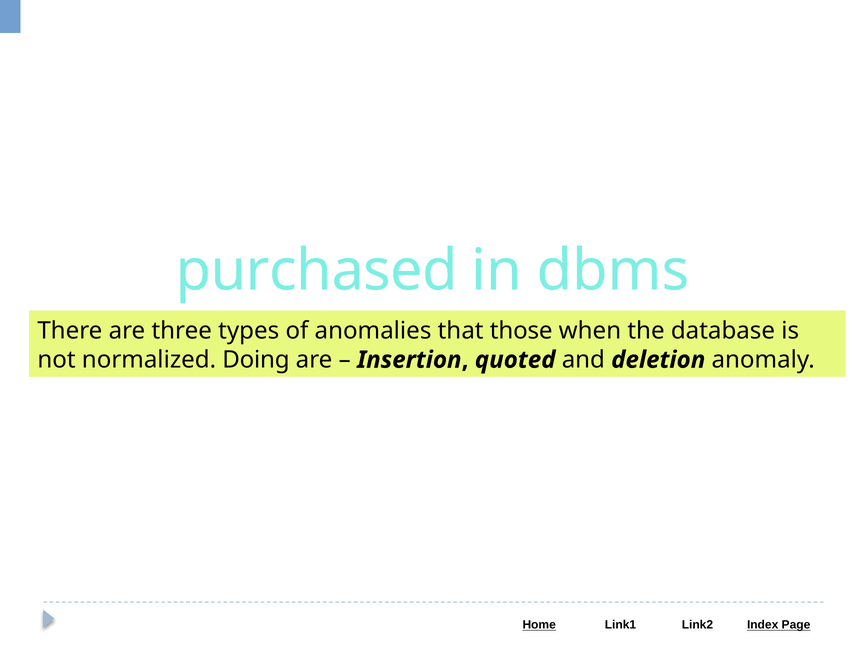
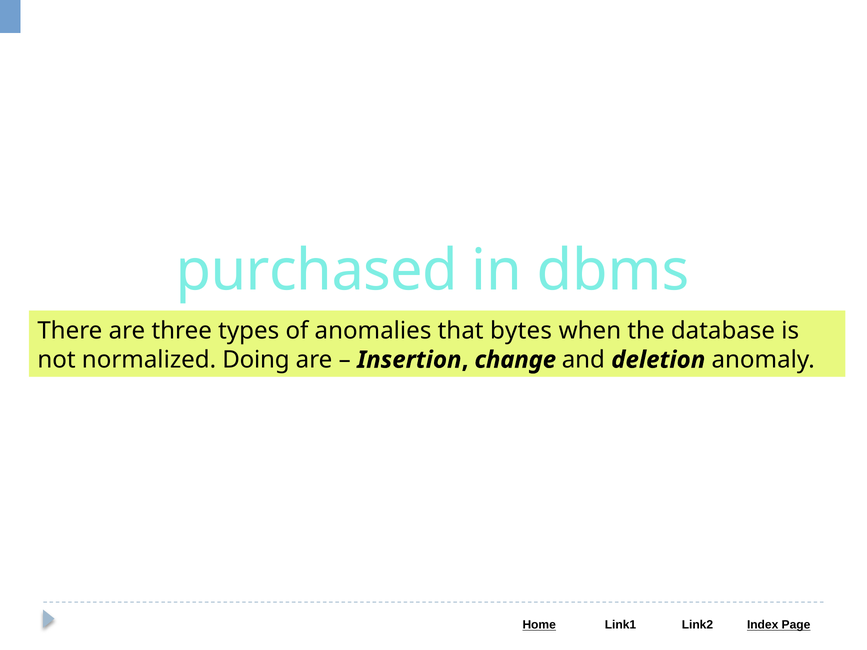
those: those -> bytes (521, 331)
quoted: quoted -> change (515, 360)
